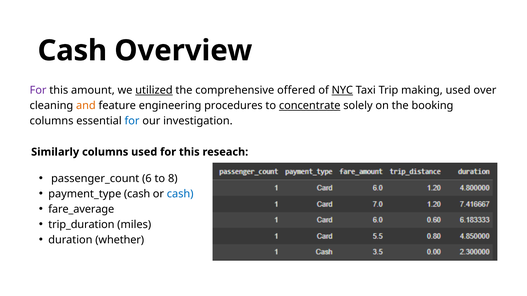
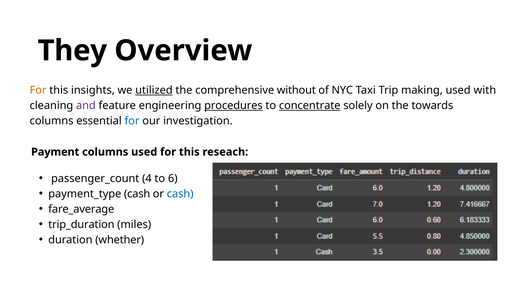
Cash: Cash -> They (72, 51)
For colour: purple -> orange (38, 90)
amount: amount -> insights (93, 90)
offered: offered -> without (296, 90)
NYC underline: present -> none (342, 90)
over: over -> with (485, 90)
and colour: orange -> purple (86, 106)
procedures underline: none -> present (233, 106)
booking: booking -> towards (432, 106)
Similarly: Similarly -> Payment (55, 152)
6: 6 -> 4 (147, 179)
8: 8 -> 6 (173, 179)
